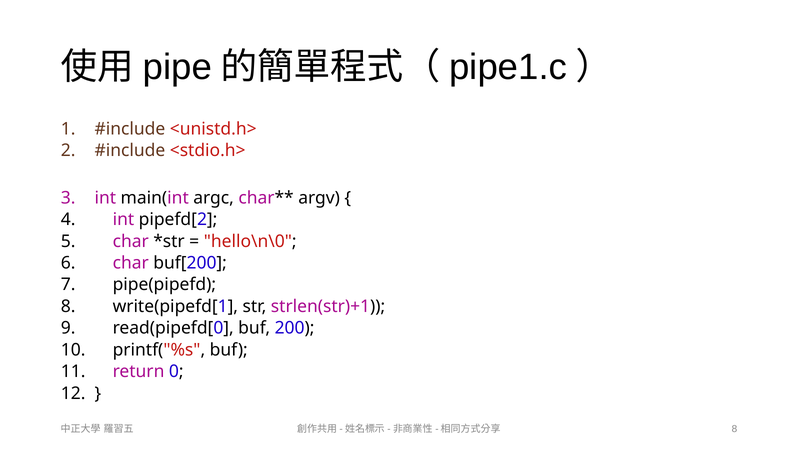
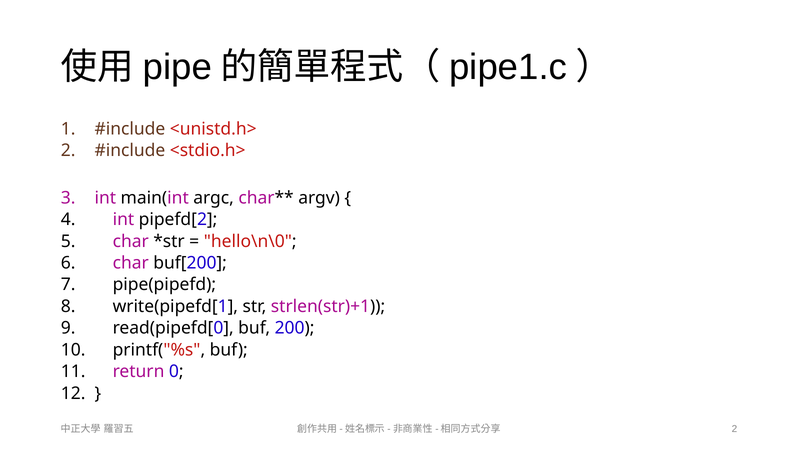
8: 8 -> 2 (734, 429)
